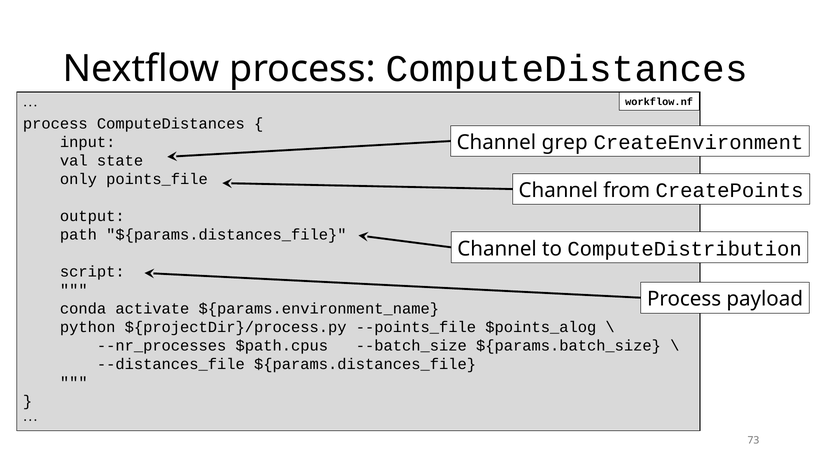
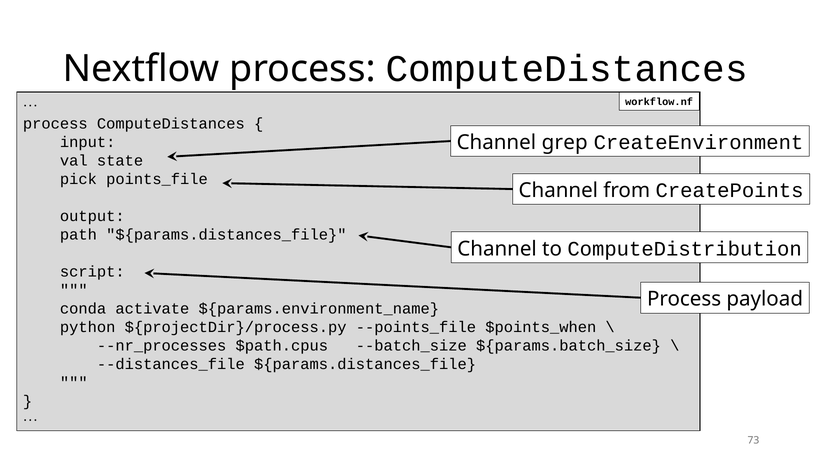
only: only -> pick (78, 179)
$points_alog: $points_alog -> $points_when (541, 327)
